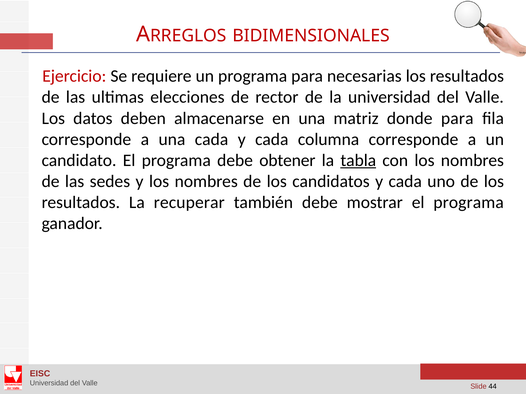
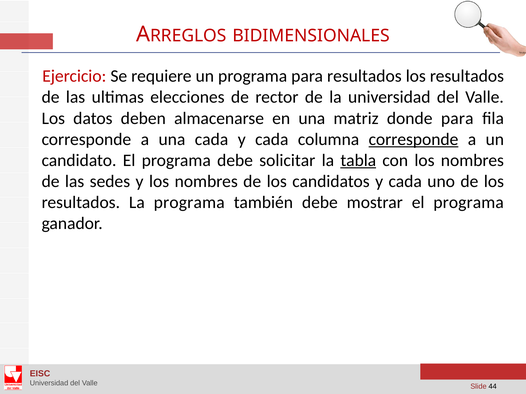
para necesarias: necesarias -> resultados (364, 76)
corresponde underline: none -> present (413, 139)
obtener: obtener -> solicitar (287, 160)
La recuperar: recuperar -> programa (189, 203)
